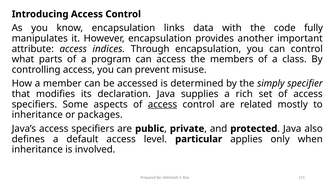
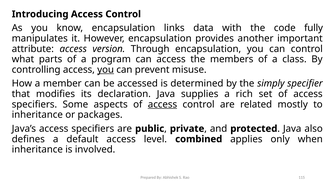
indices: indices -> version (109, 49)
you underline: none -> present (106, 70)
particular: particular -> combined (199, 139)
